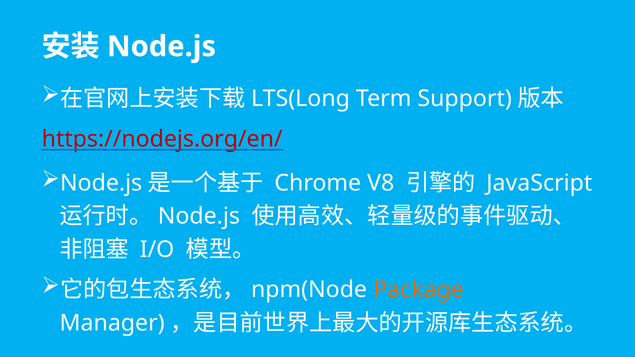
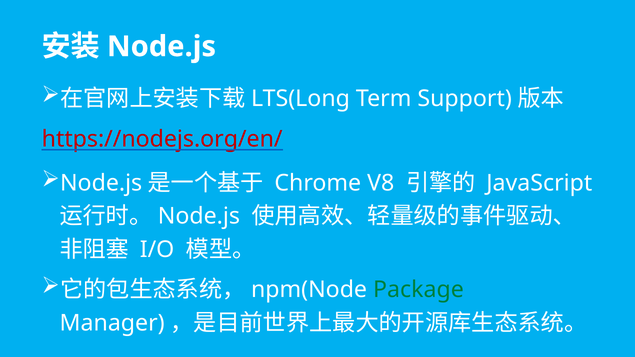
Package colour: orange -> green (418, 290)
